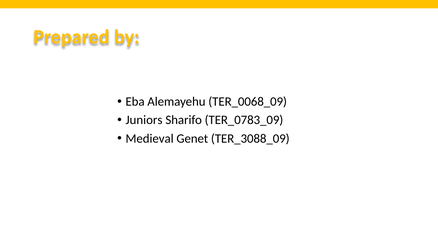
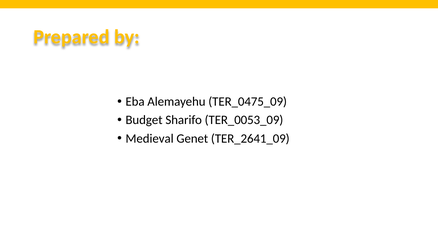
TER_0068_09: TER_0068_09 -> TER_0475_09 (248, 101)
Juniors: Juniors -> Budget (144, 120)
TER_0783_09: TER_0783_09 -> TER_0053_09 (244, 120)
TER_3088_09: TER_3088_09 -> TER_2641_09 (250, 138)
